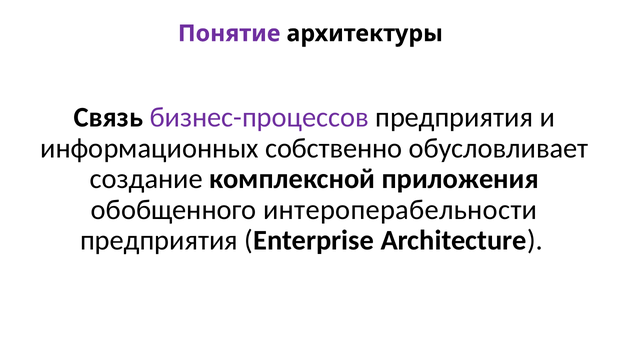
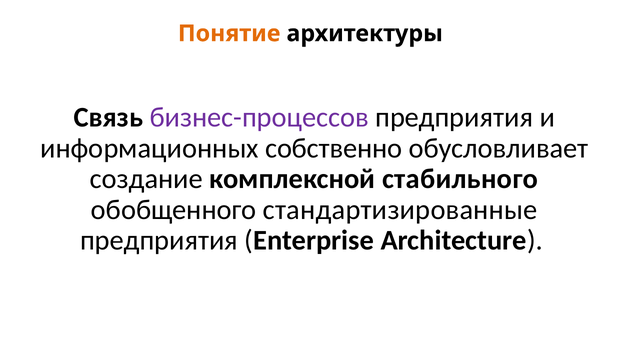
Понятие colour: purple -> orange (229, 34)
приложения: приложения -> стабильного (460, 179)
интероперабельности: интероперабельности -> стандартизированные (400, 210)
